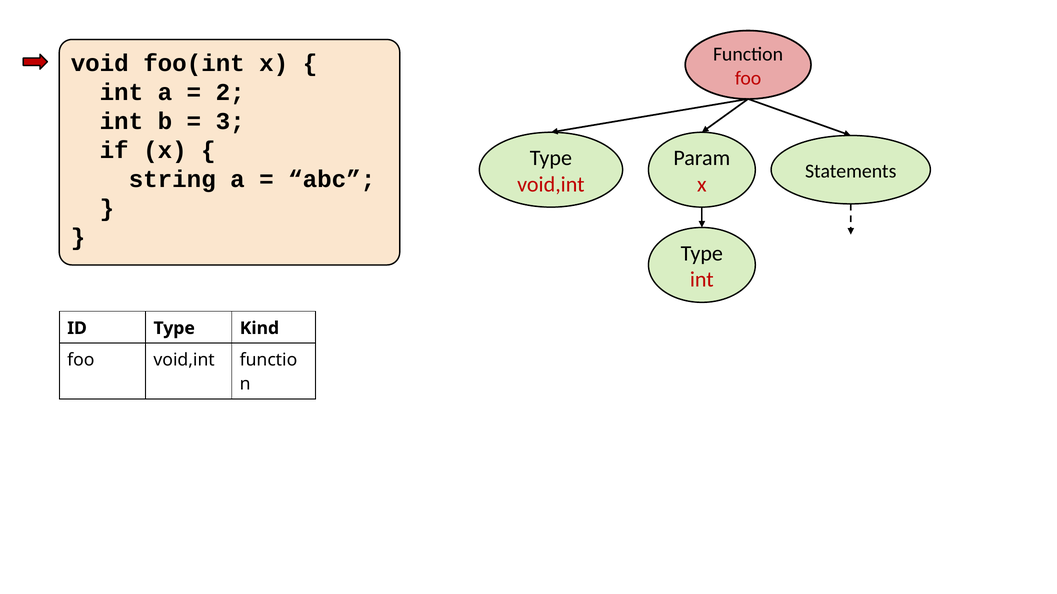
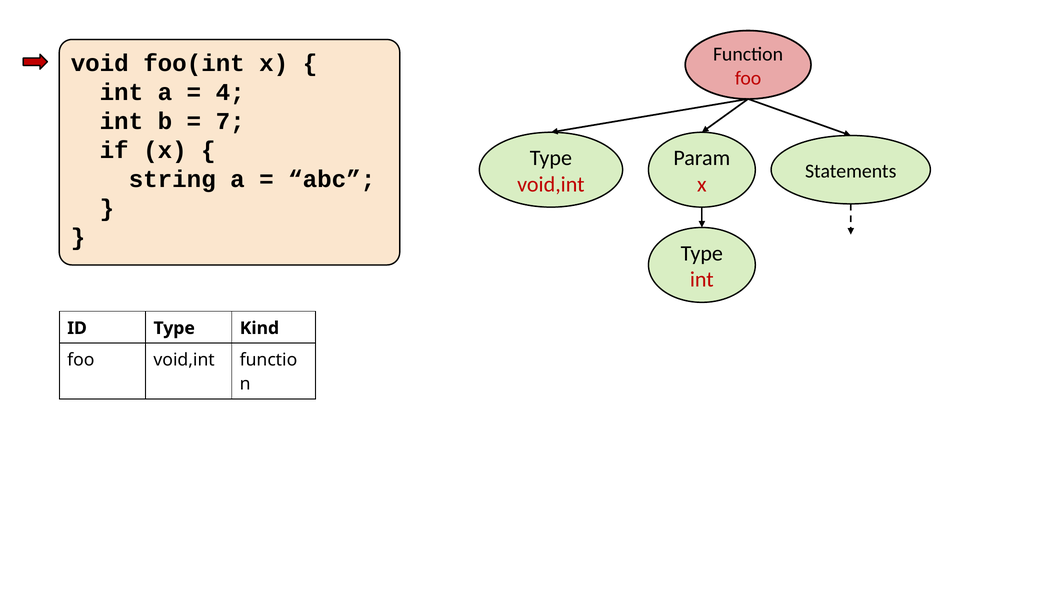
2: 2 -> 4 (230, 92)
3: 3 -> 7 (230, 121)
